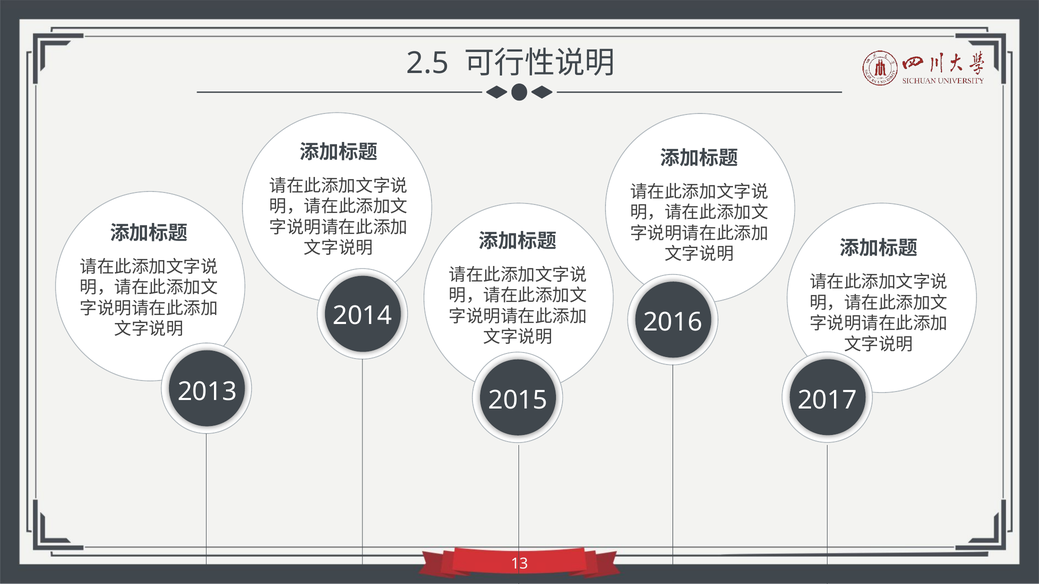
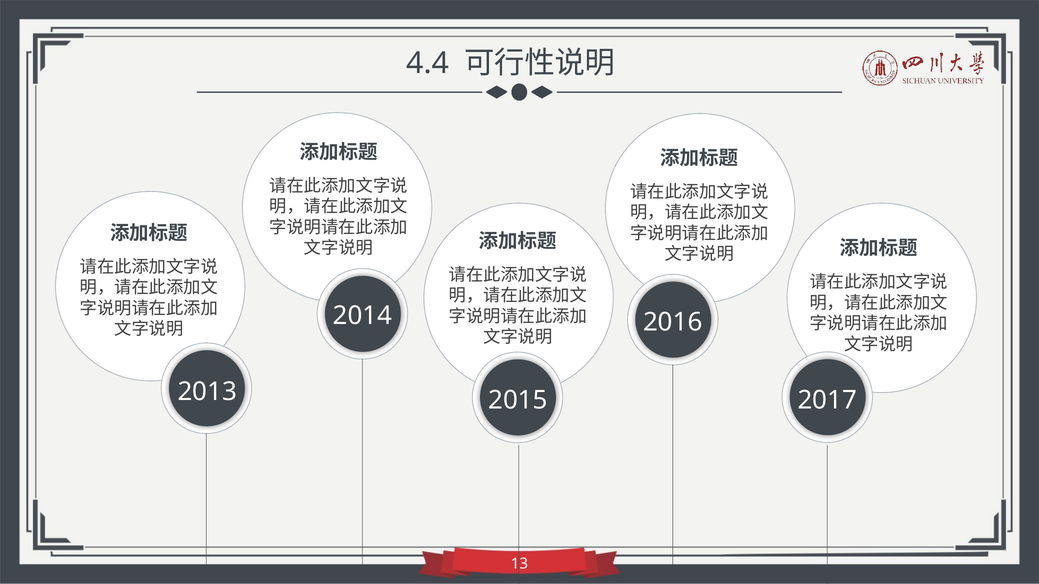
2.5: 2.5 -> 4.4 (428, 64)
